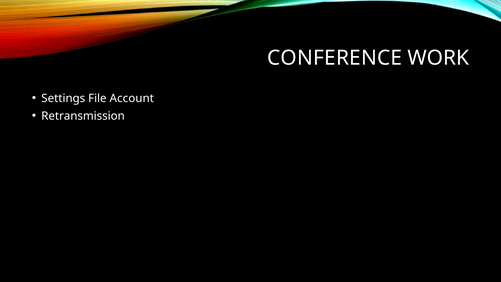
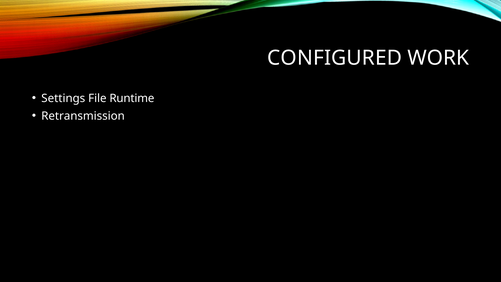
CONFERENCE: CONFERENCE -> CONFIGURED (335, 58)
Account: Account -> Runtime (132, 98)
